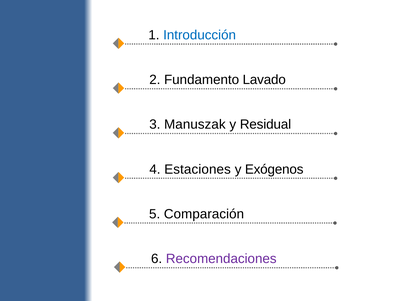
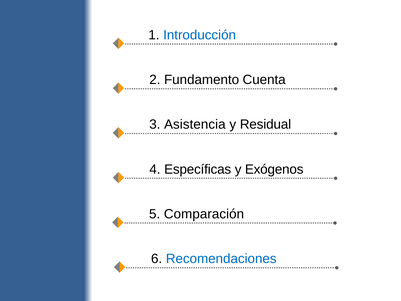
Lavado: Lavado -> Cuenta (264, 80)
Manuszak: Manuszak -> Asistencia (195, 124)
Estaciones: Estaciones -> Específicas (198, 169)
Recomendaciones colour: purple -> blue (221, 259)
